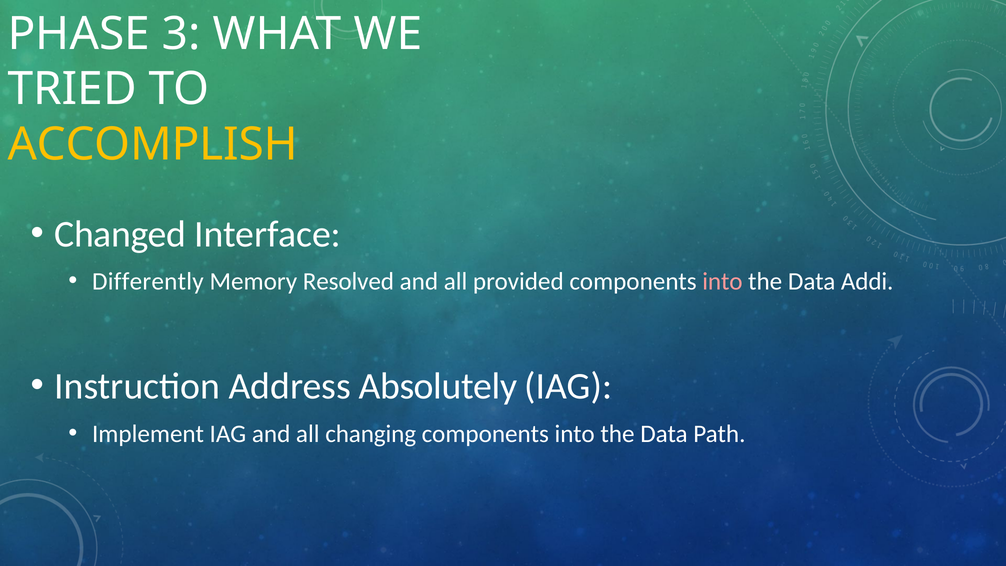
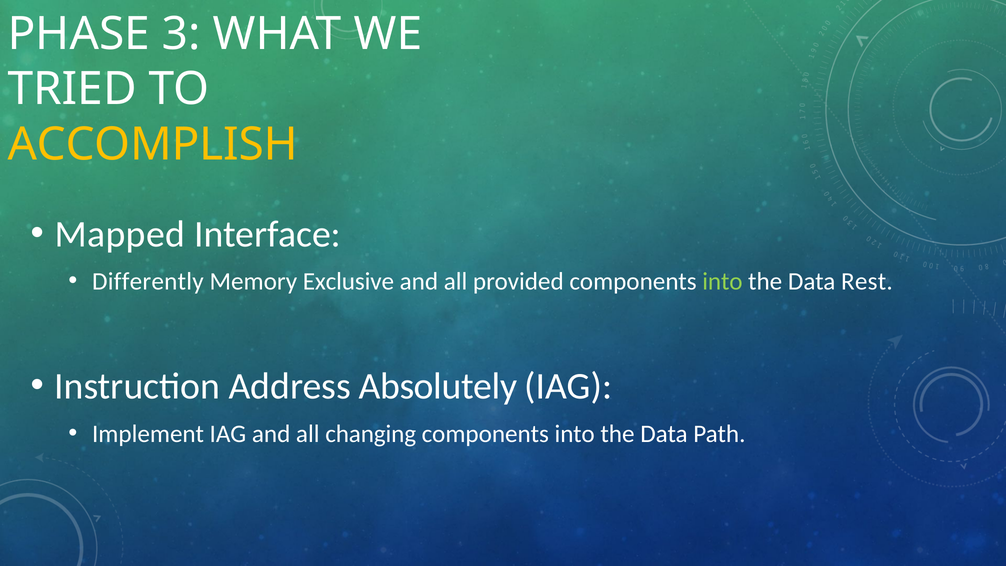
Changed: Changed -> Mapped (120, 234)
Resolved: Resolved -> Exclusive (348, 281)
into colour: pink -> light green (722, 281)
Addi: Addi -> Rest (867, 281)
